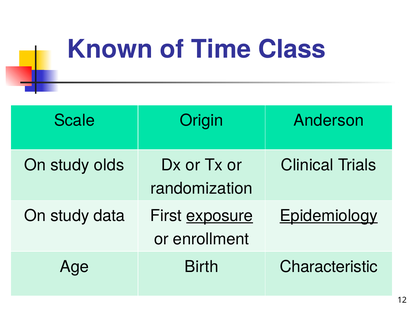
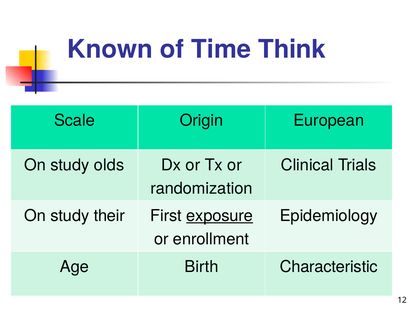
Class: Class -> Think (292, 49)
Anderson: Anderson -> European (329, 120)
data: data -> their (109, 216)
Epidemiology underline: present -> none (329, 216)
